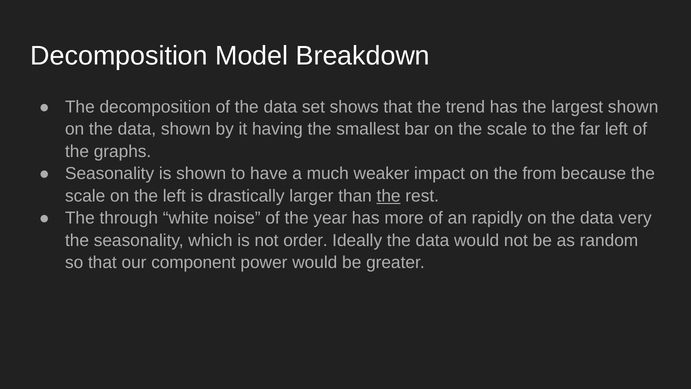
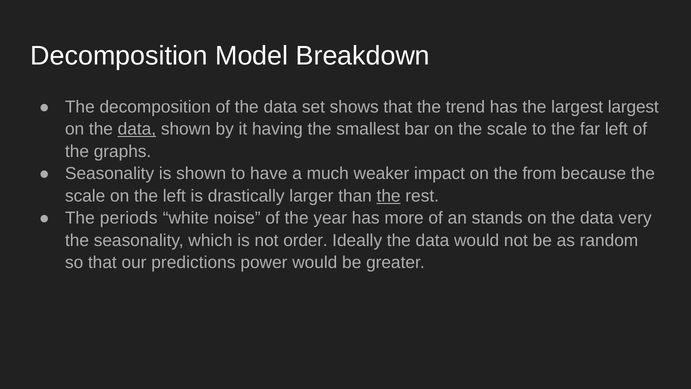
largest shown: shown -> largest (633, 107)
data underline: none -> present (137, 129)
through: through -> periods (129, 218)
rapidly: rapidly -> stands (497, 218)
component: component -> predictions (193, 262)
